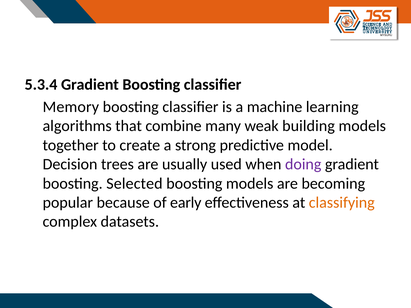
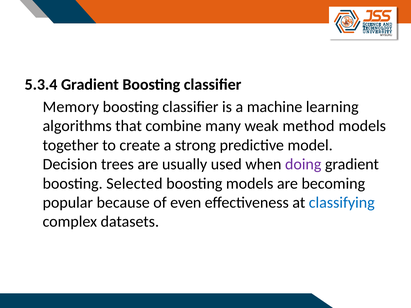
building: building -> method (308, 126)
early: early -> even (186, 203)
classifying colour: orange -> blue (342, 203)
